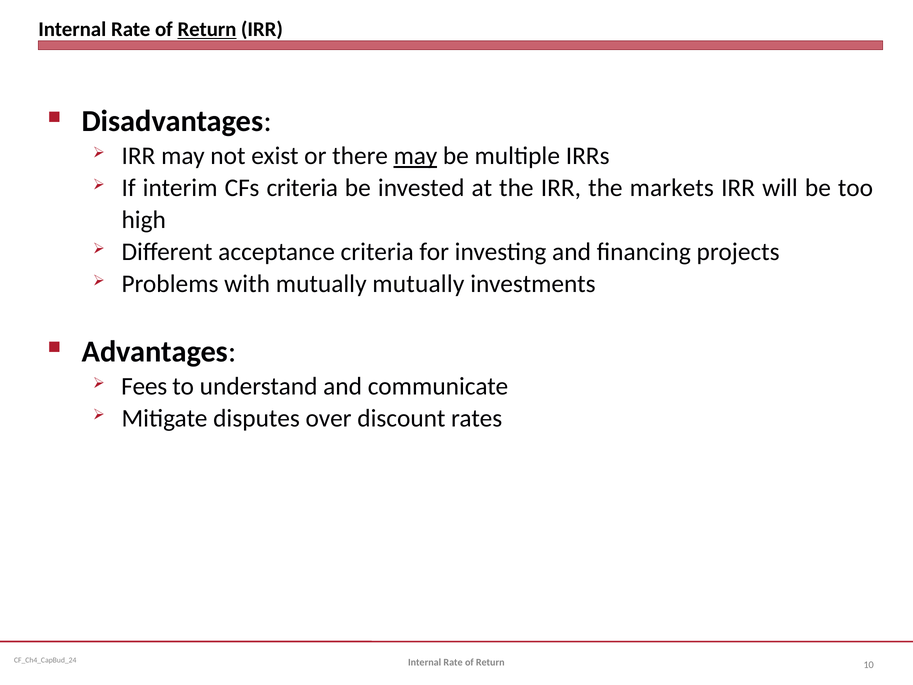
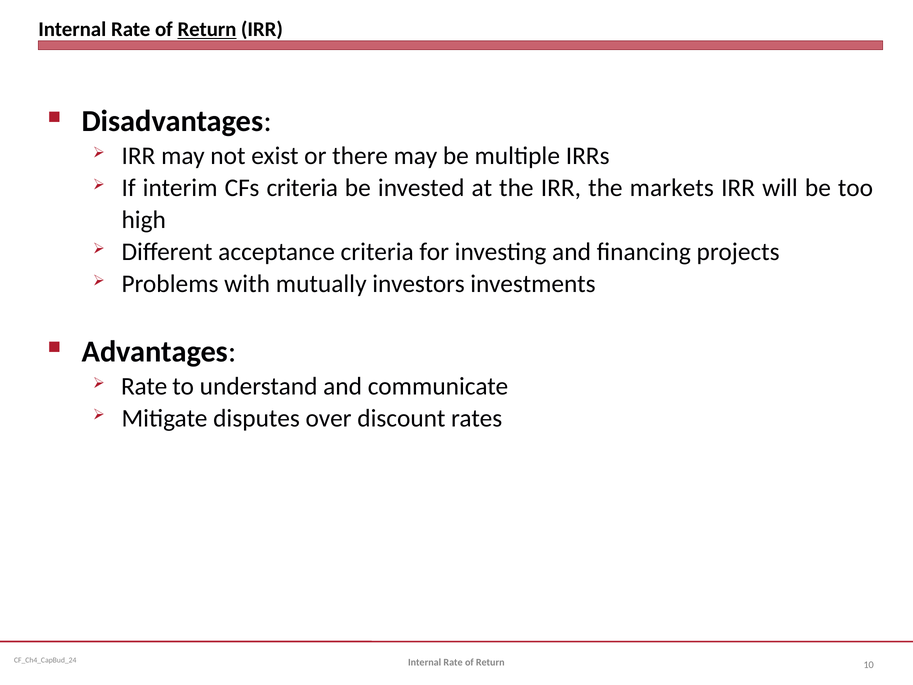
may underline: present -> none (415, 156)
mutually mutually: mutually -> investors (419, 284)
Fees: Fees -> Rate (144, 386)
